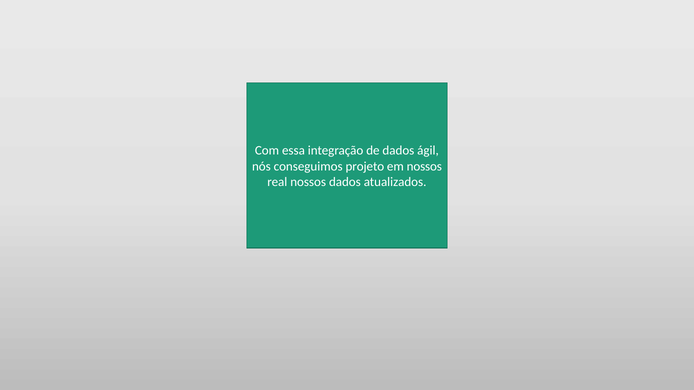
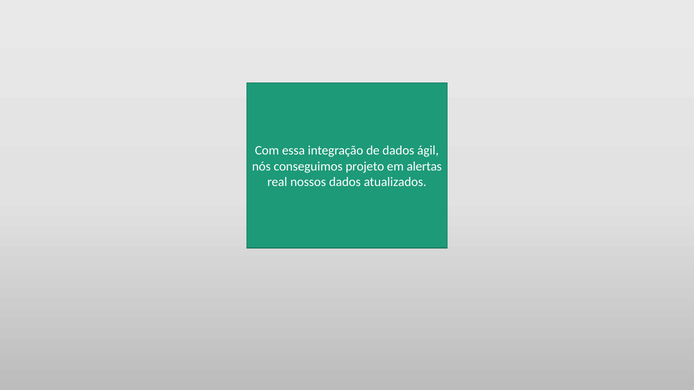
em nossos: nossos -> alertas (424, 166)
